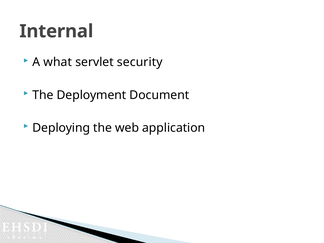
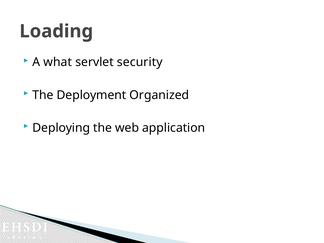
Internal: Internal -> Loading (56, 31)
Document: Document -> Organized (159, 95)
